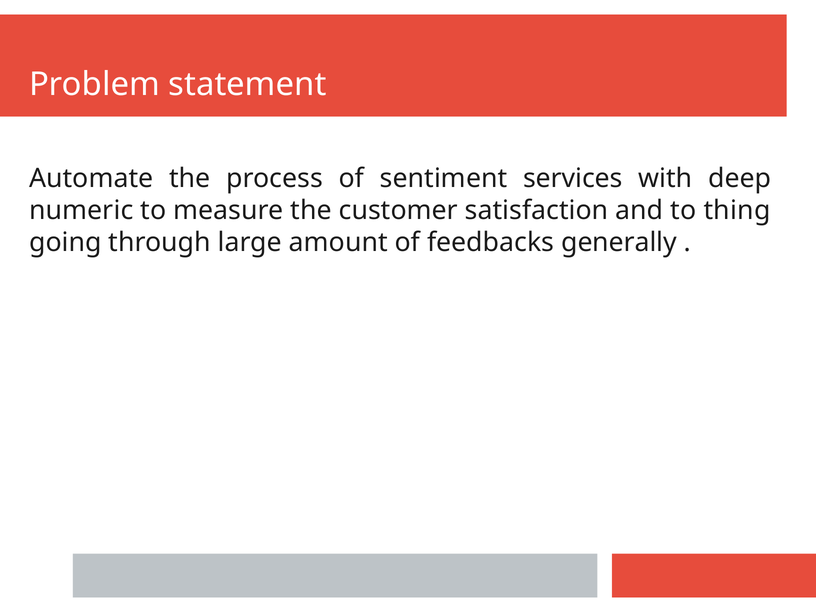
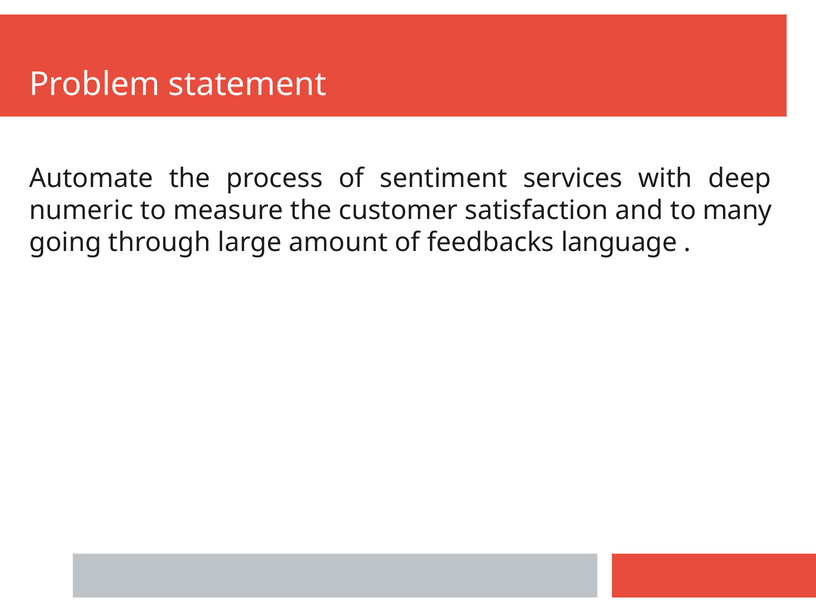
thing: thing -> many (737, 210)
generally: generally -> language (619, 242)
